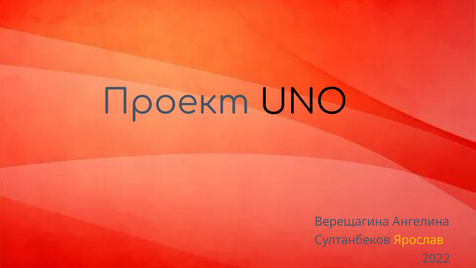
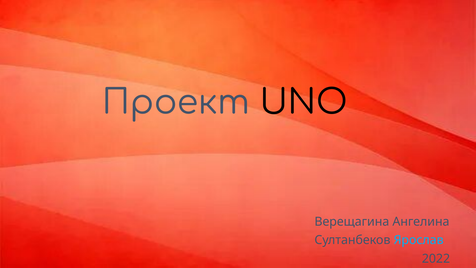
Ярослав colour: yellow -> light blue (419, 240)
